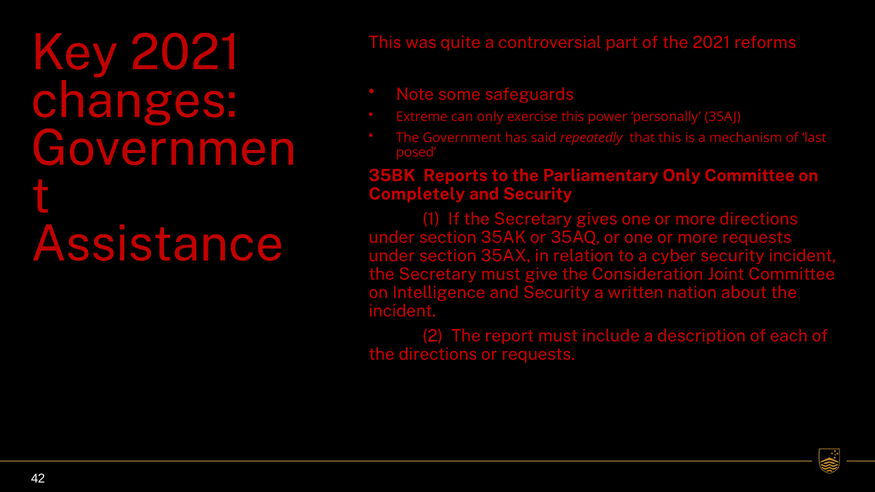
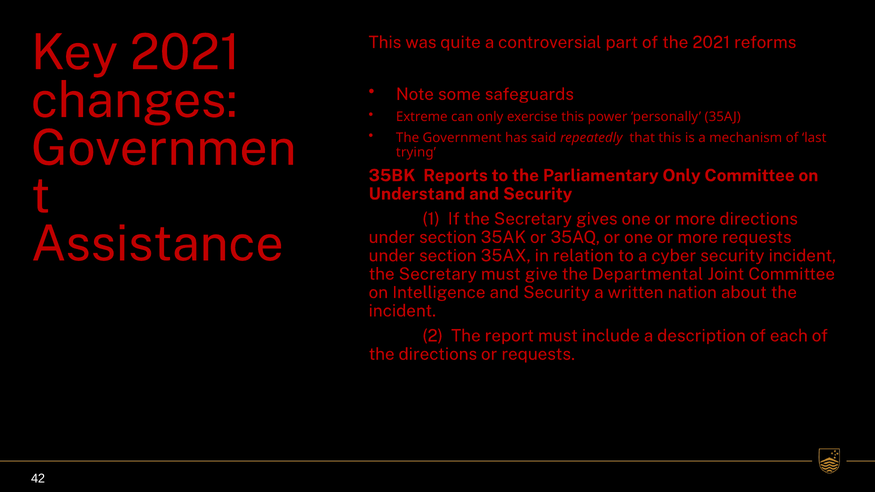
posed: posed -> trying (416, 152)
Completely: Completely -> Understand (417, 194)
Consideration: Consideration -> Departmental (648, 274)
